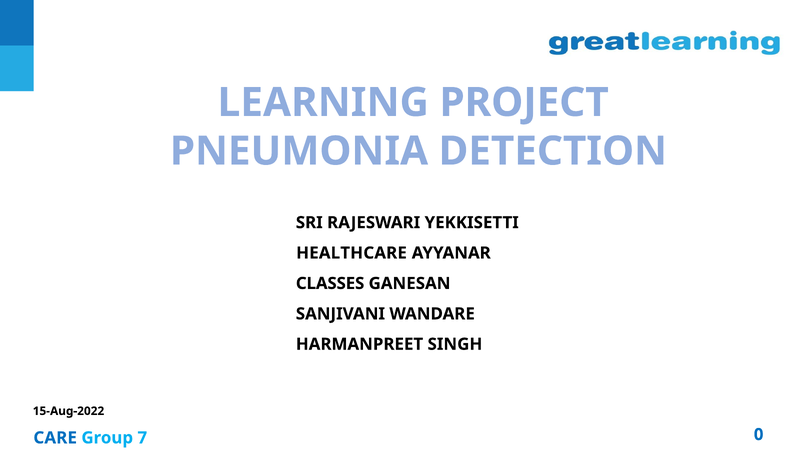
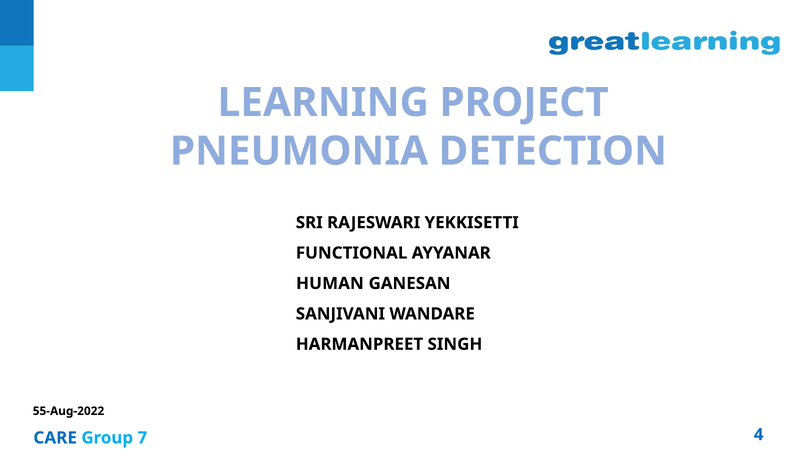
HEALTHCARE: HEALTHCARE -> FUNCTIONAL (352, 253)
CLASSES: CLASSES -> HUMAN (330, 283)
15-Aug-2022: 15-Aug-2022 -> 55-Aug-2022 (68, 411)
0: 0 -> 4 (759, 434)
